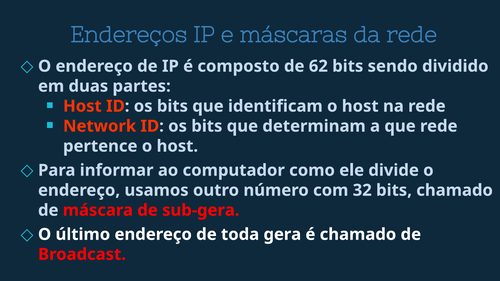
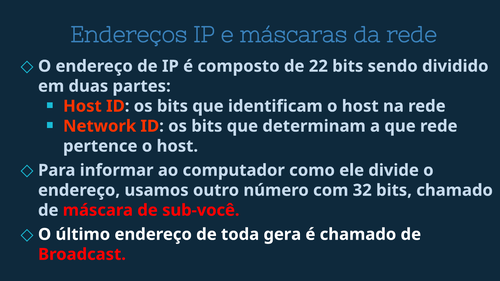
62: 62 -> 22 (318, 66)
sub-gera: sub-gera -> sub-você (201, 210)
